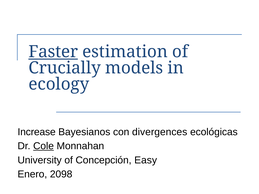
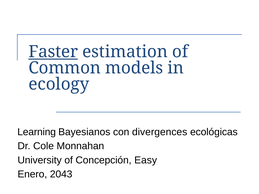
Crucially: Crucially -> Common (65, 68)
Increase: Increase -> Learning (37, 132)
Cole underline: present -> none (44, 146)
2098: 2098 -> 2043 (61, 174)
